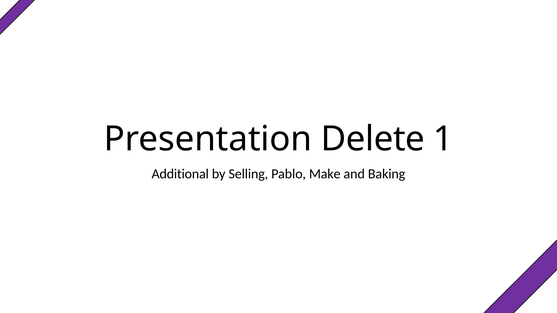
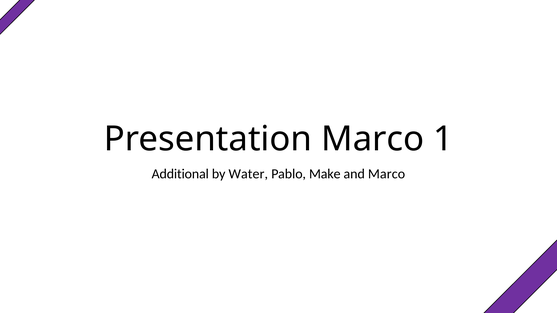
Presentation Delete: Delete -> Marco (373, 139)
Selling: Selling -> Water (248, 174)
and Baking: Baking -> Marco (387, 174)
